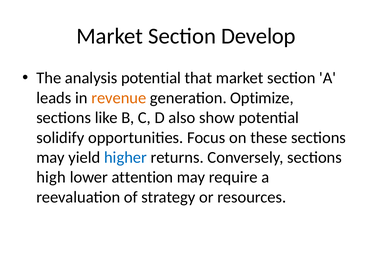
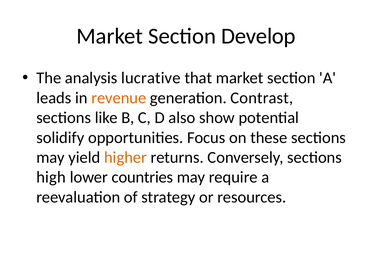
analysis potential: potential -> lucrative (151, 78)
Optimize: Optimize -> Contrast (262, 98)
higher colour: blue -> orange (126, 157)
attention: attention -> countries (142, 177)
